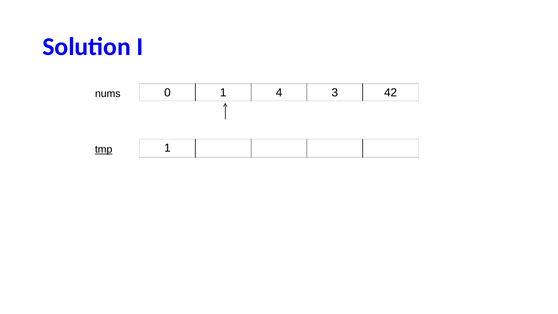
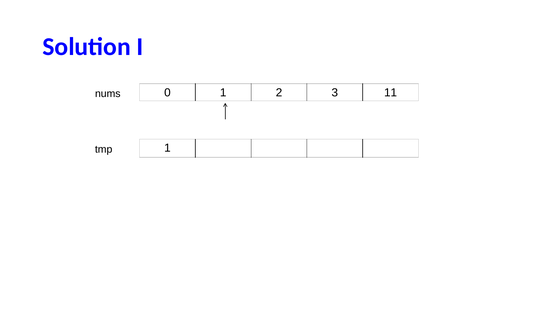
4: 4 -> 2 (279, 92)
42: 42 -> 11 (391, 92)
tmp underline: present -> none (104, 149)
